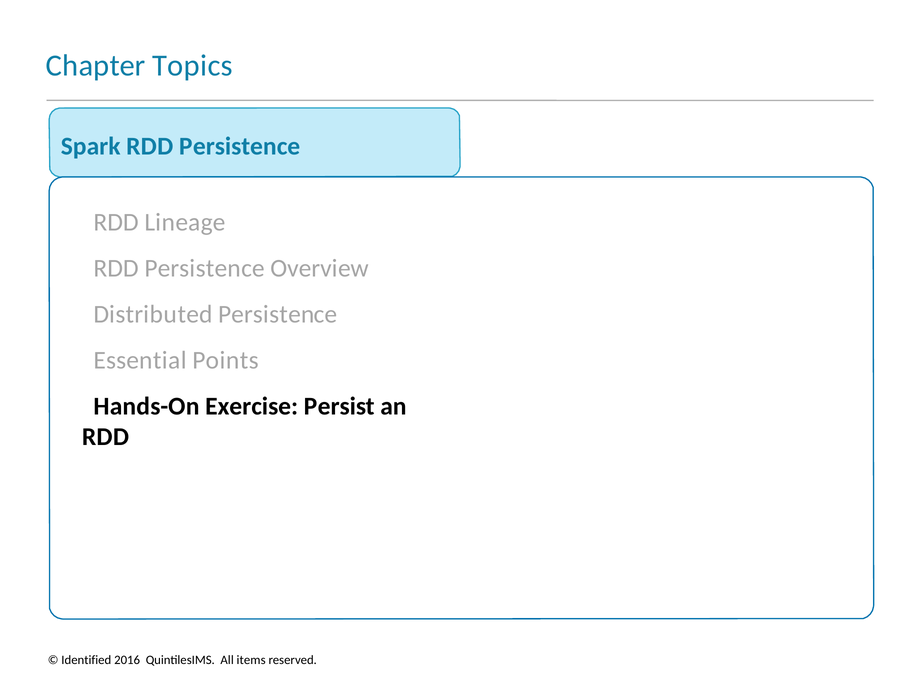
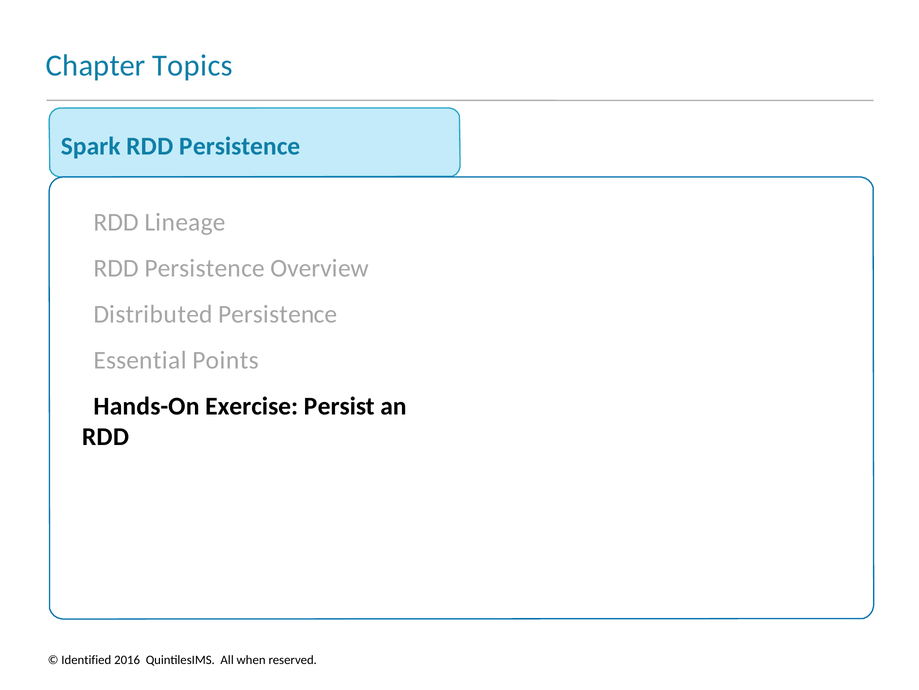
items: items -> when (251, 659)
